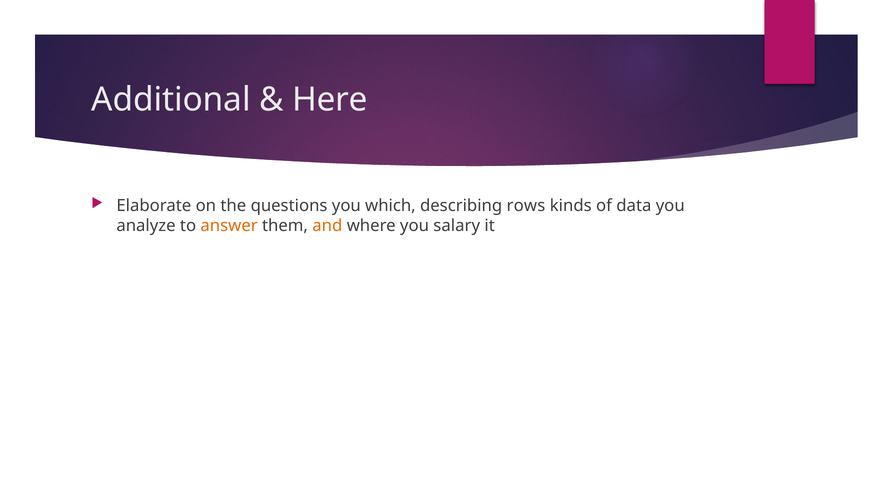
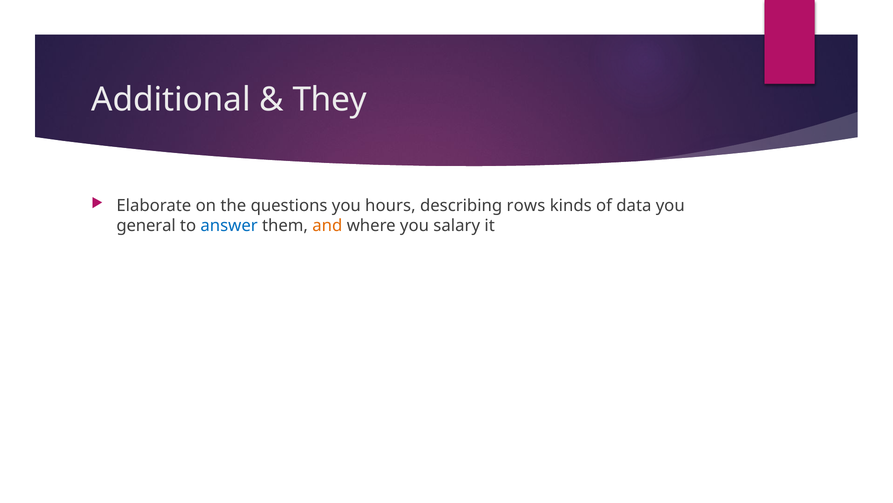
Here: Here -> They (330, 100)
which: which -> hours (390, 205)
analyze: analyze -> general (146, 225)
answer colour: orange -> blue (229, 225)
